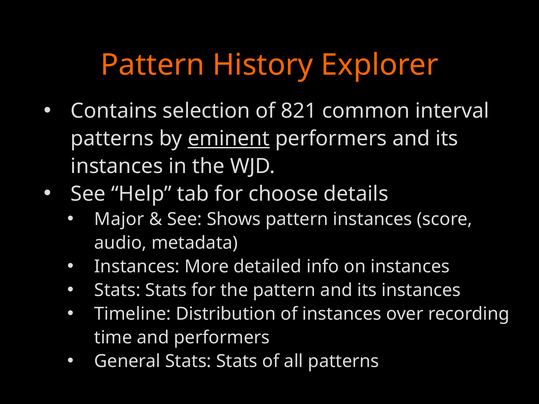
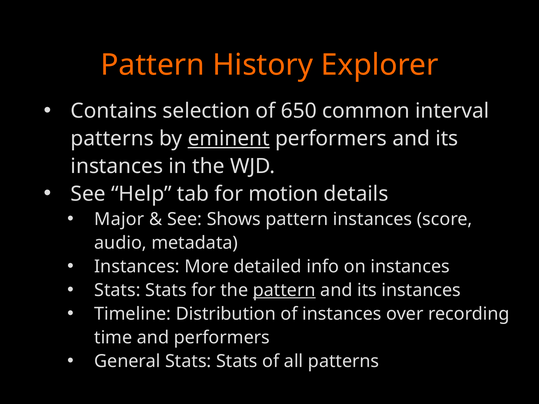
821: 821 -> 650 (299, 111)
choose: choose -> motion (283, 194)
pattern underline: none -> present (284, 290)
